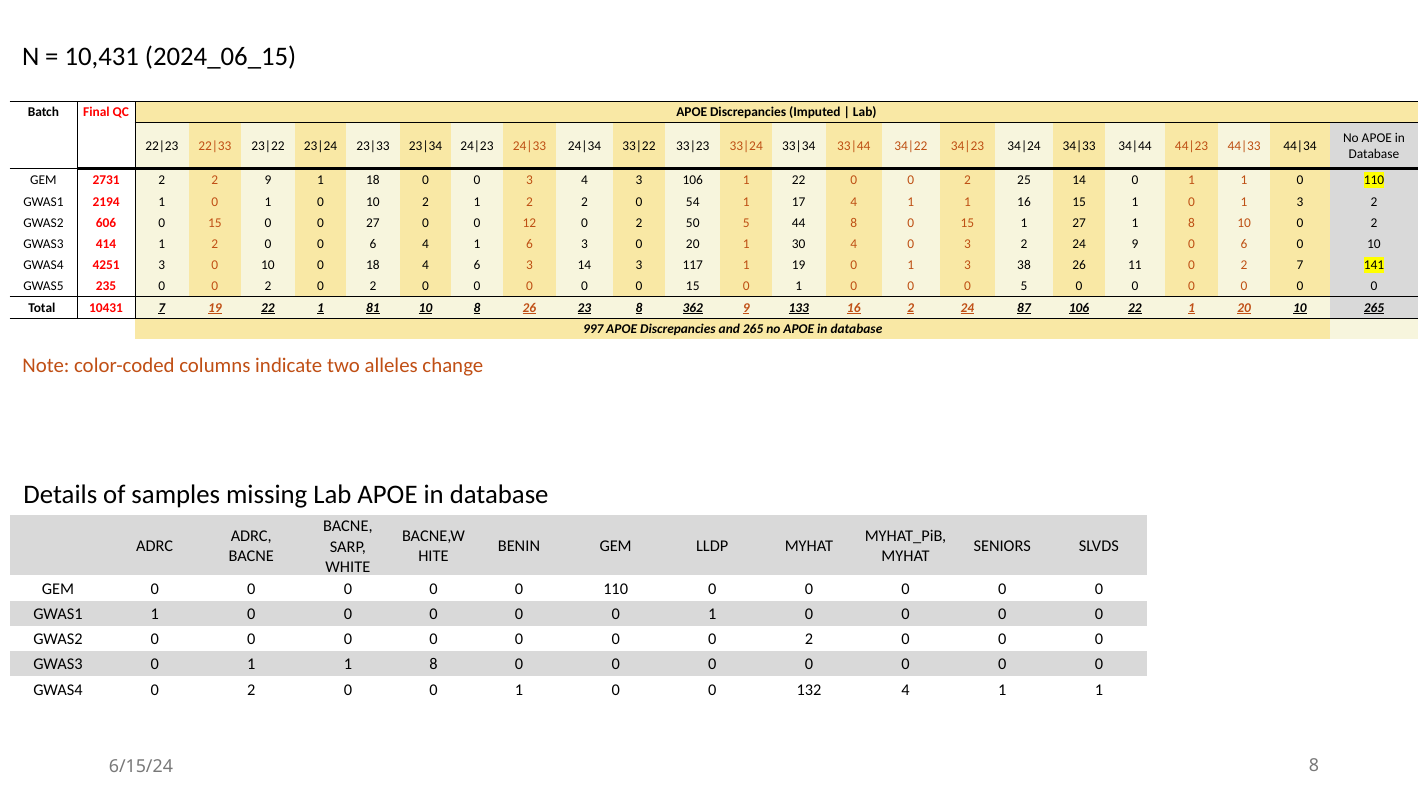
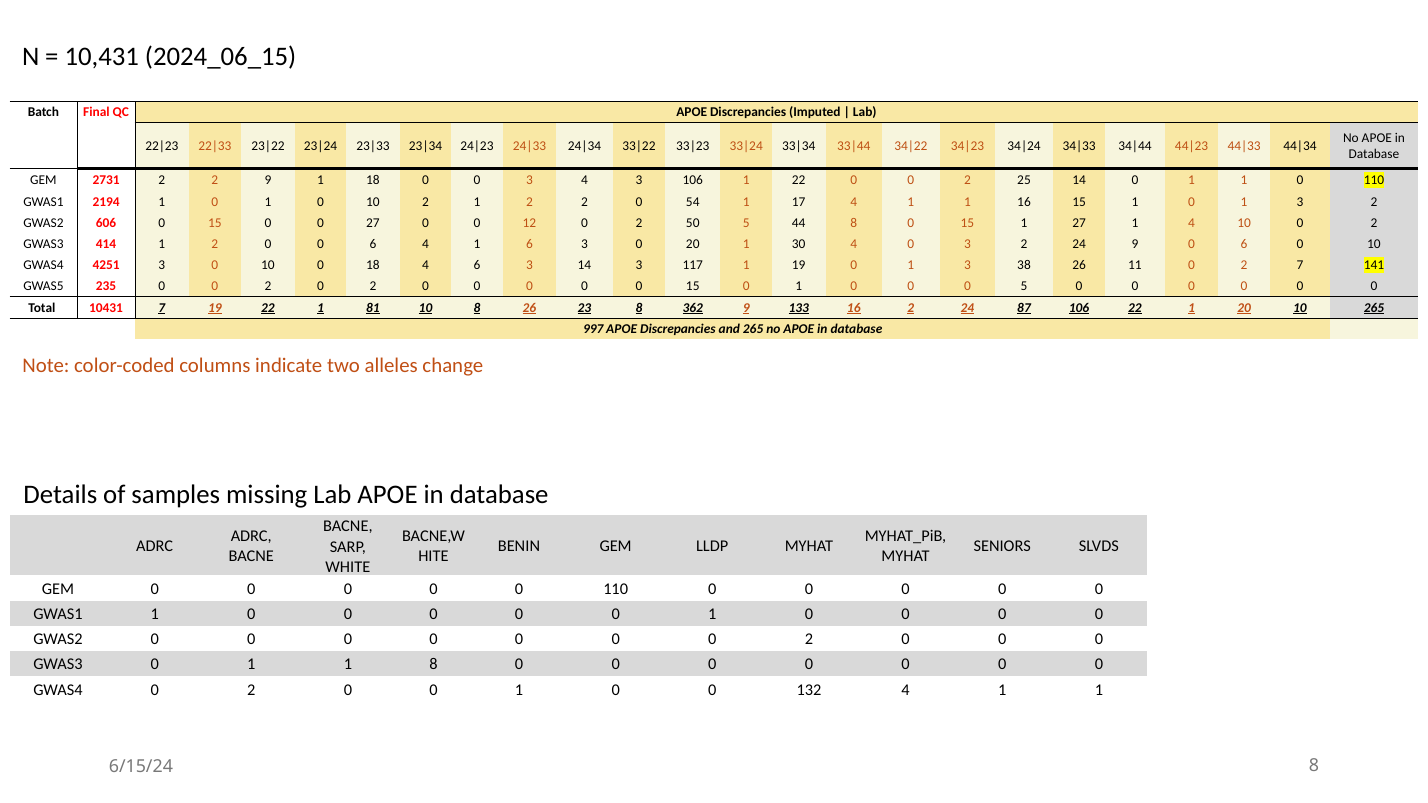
27 1 8: 8 -> 4 (1192, 223)
